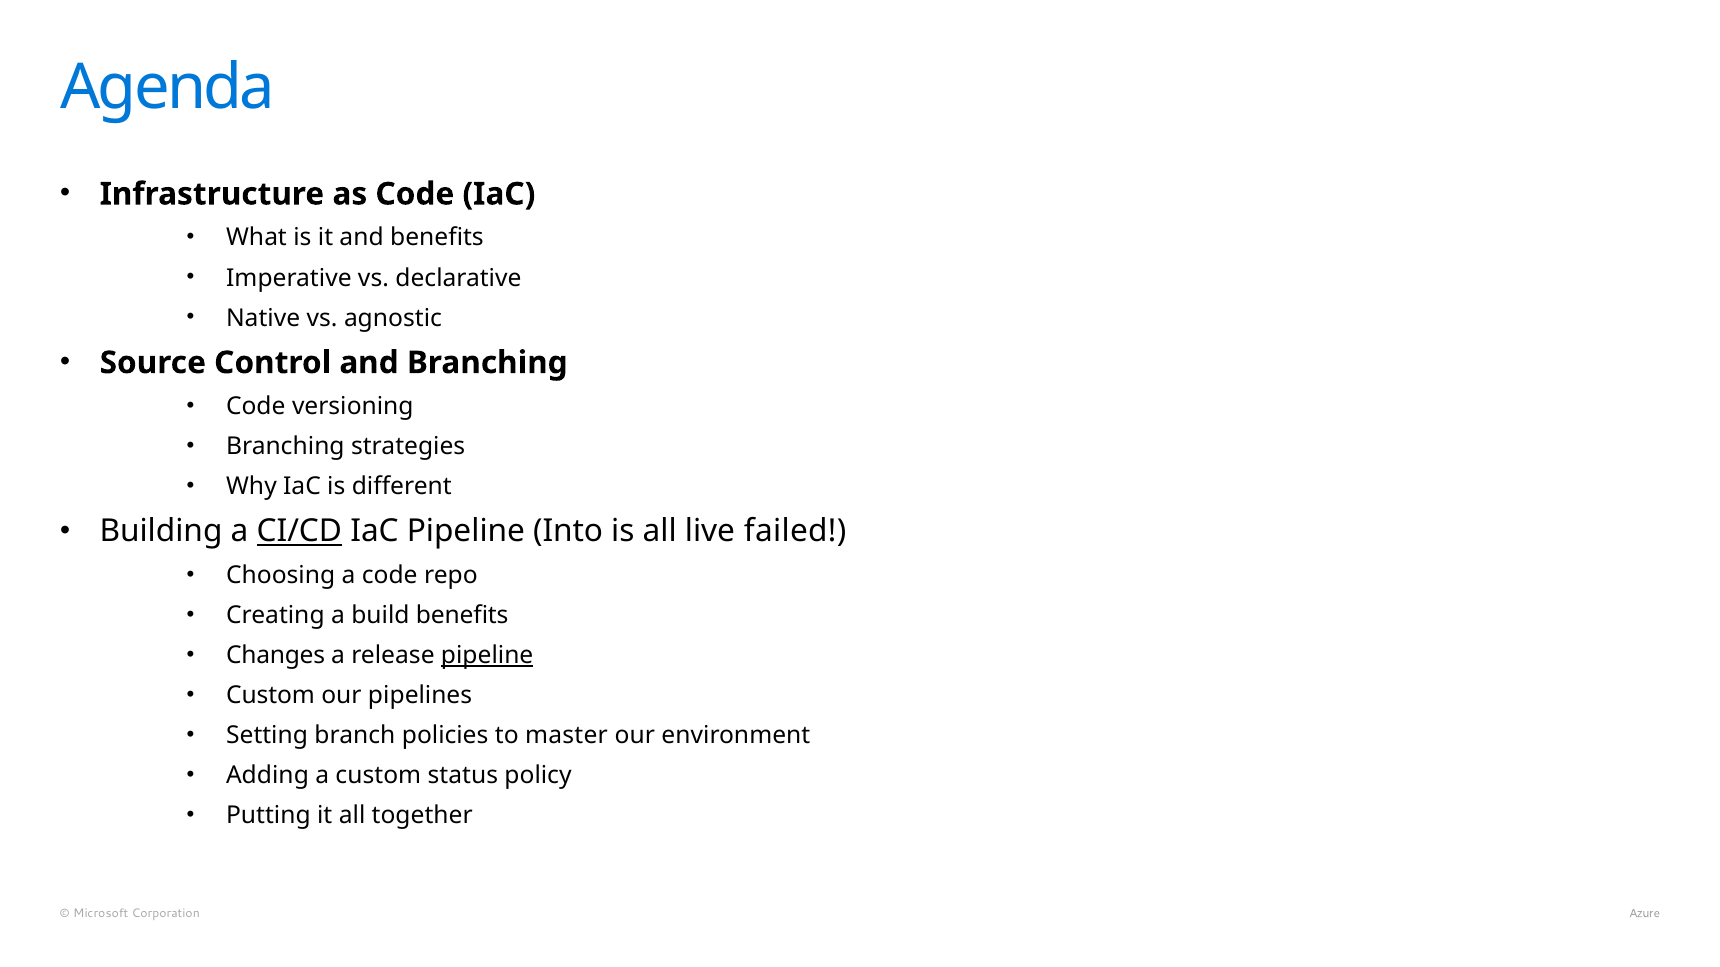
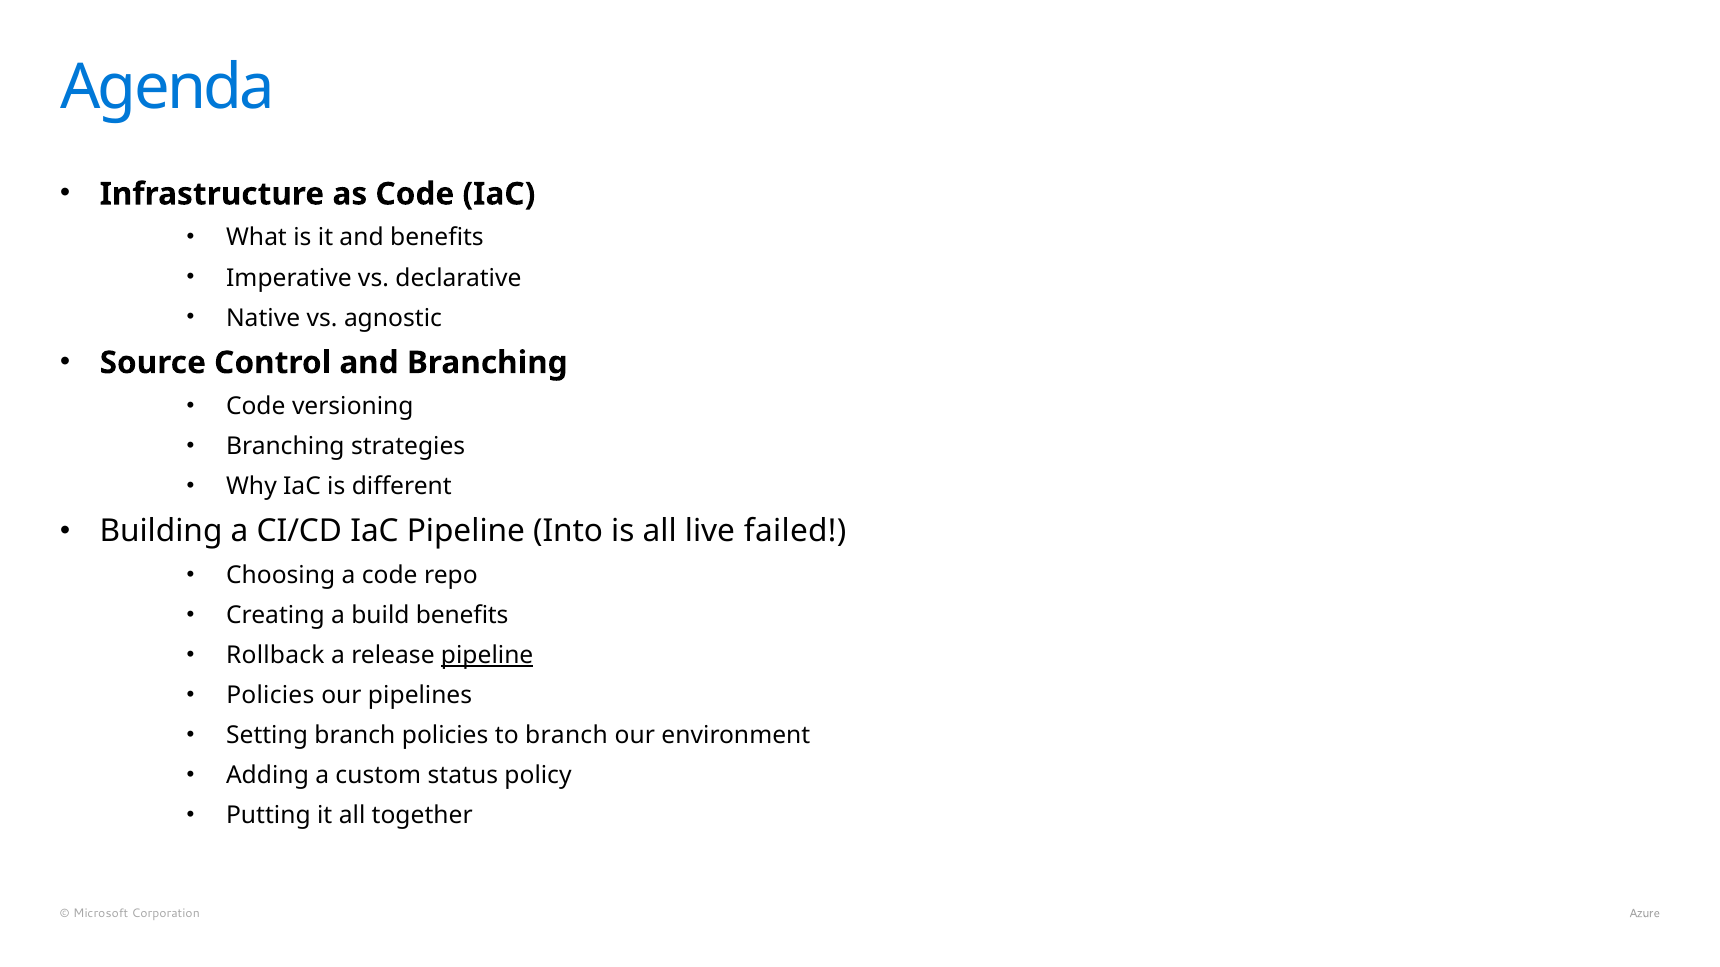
CI/CD underline: present -> none (299, 532)
Changes: Changes -> Rollback (275, 656)
Custom: Custom -> Policies (270, 696)
to master: master -> branch (566, 736)
